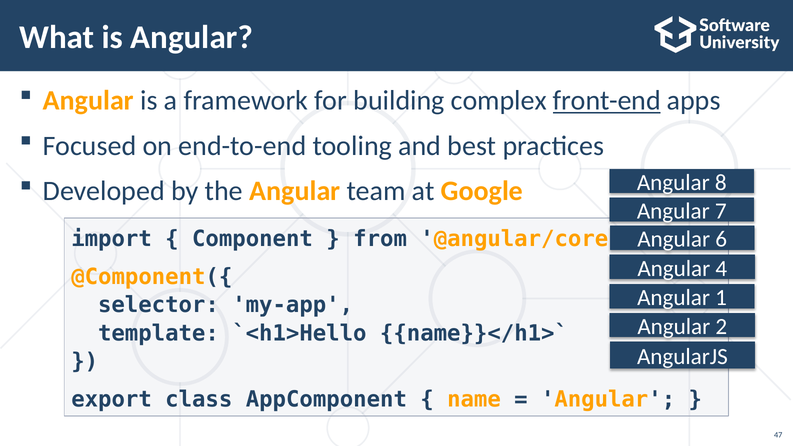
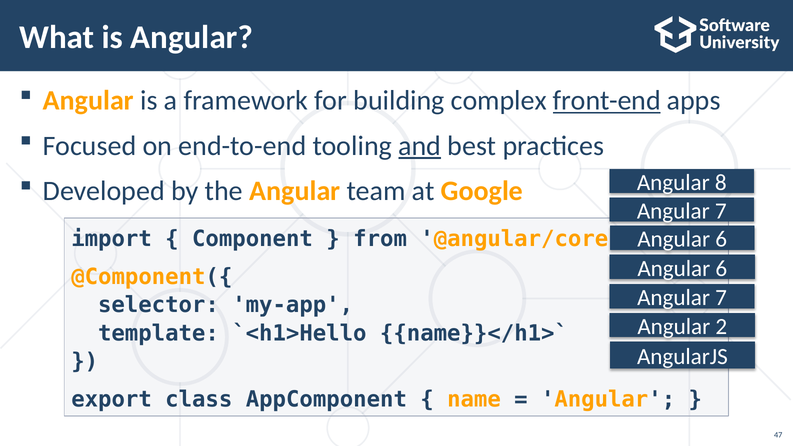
and underline: none -> present (420, 146)
4: 4 -> 6 (721, 268)
1: 1 -> 7 (721, 298)
